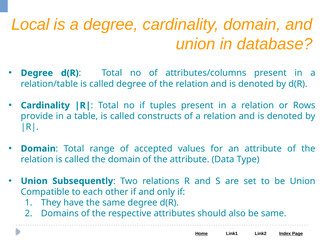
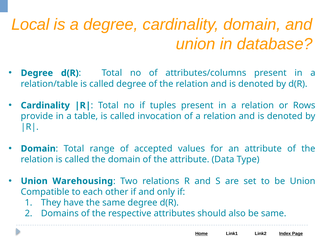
constructs: constructs -> invocation (160, 116)
Subsequently: Subsequently -> Warehousing (83, 181)
